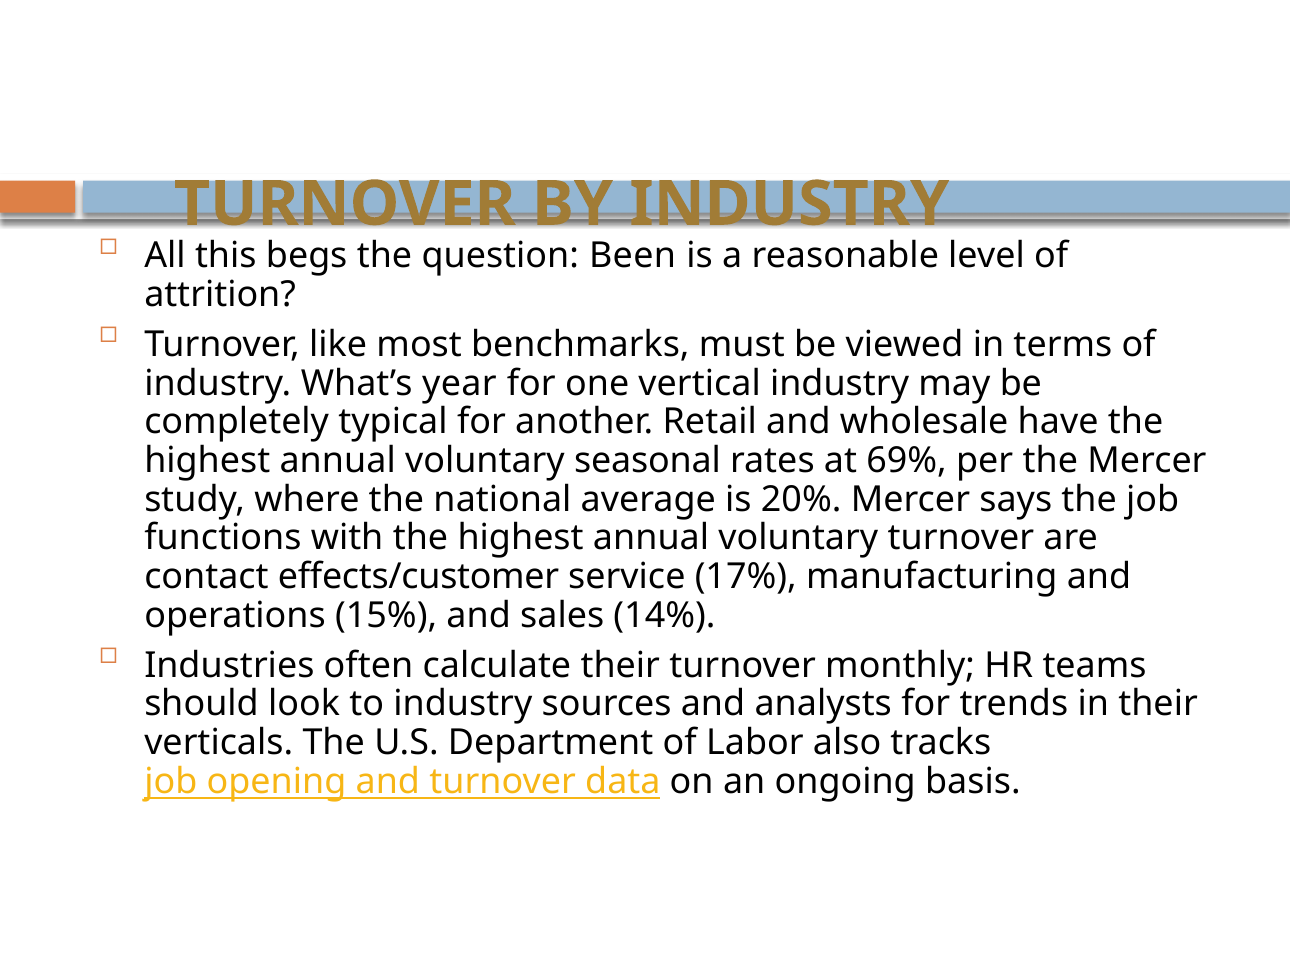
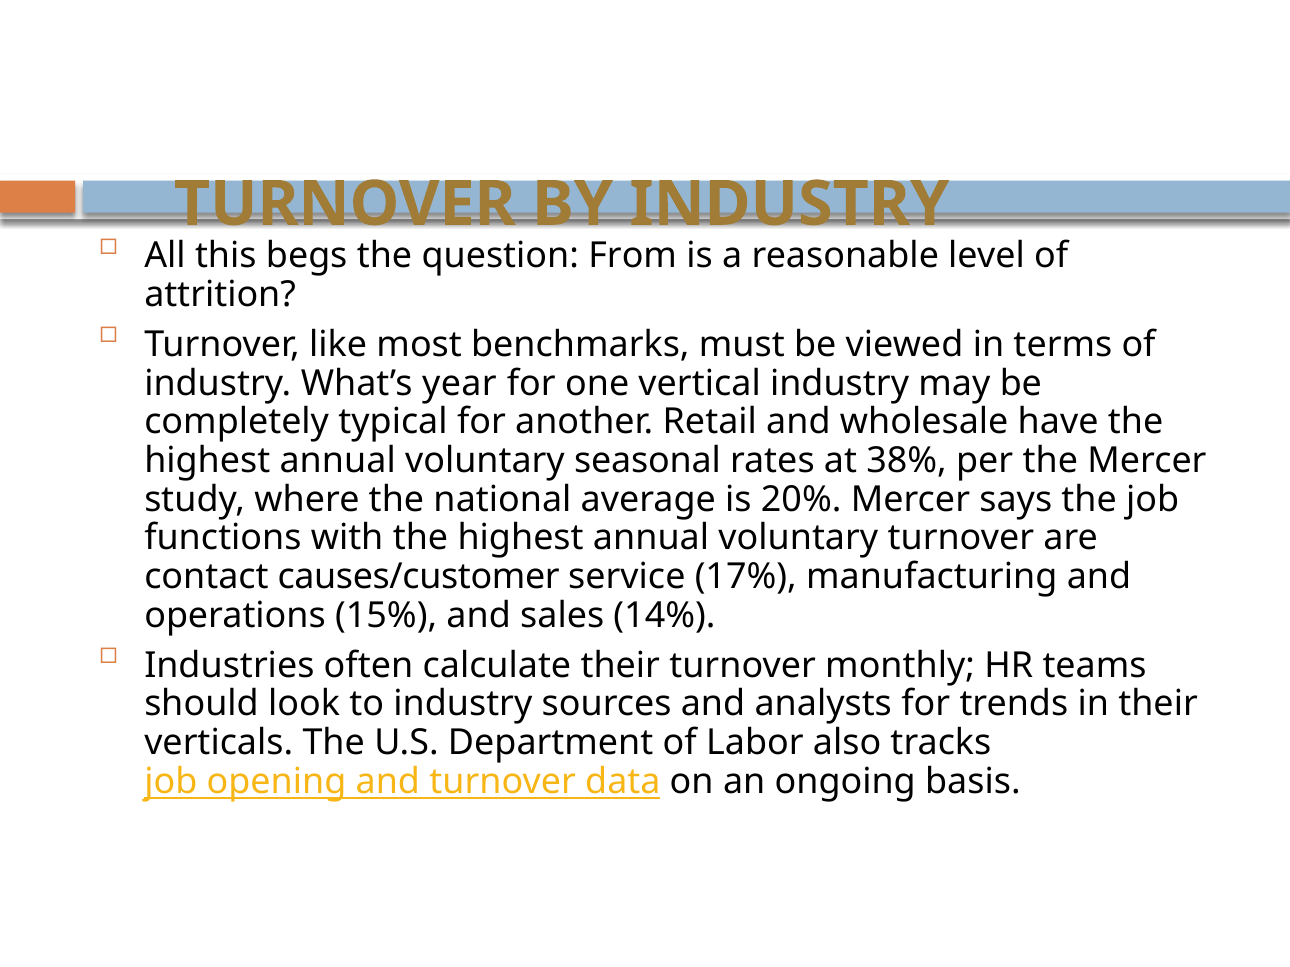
Been: Been -> From (633, 256)
69%: 69% -> 38% (907, 461)
effects/customer: effects/customer -> causes/customer (419, 577)
